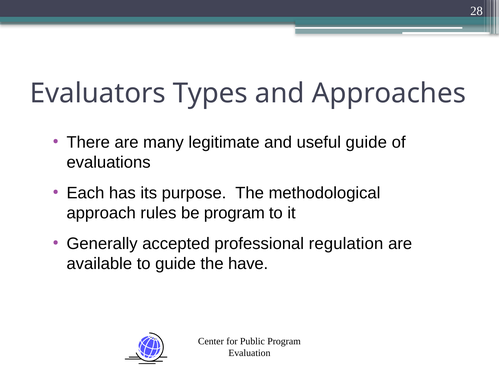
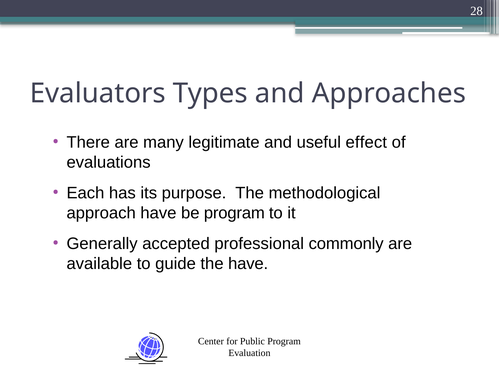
useful guide: guide -> effect (366, 143)
approach rules: rules -> have (158, 213)
regulation: regulation -> commonly (346, 244)
